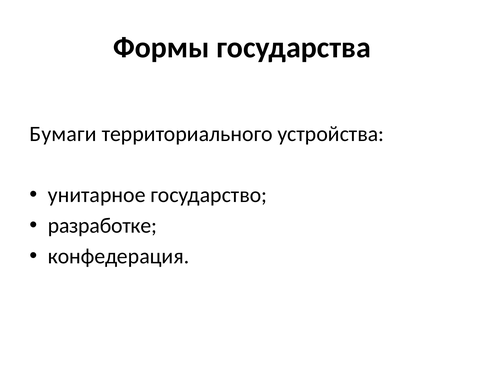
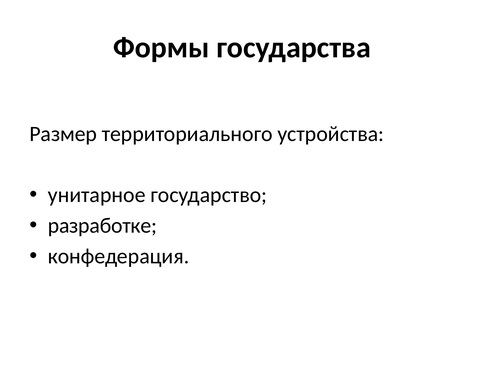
Бумаги: Бумаги -> Размер (63, 134)
